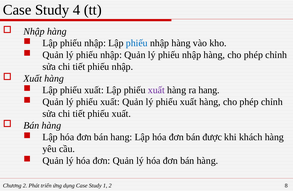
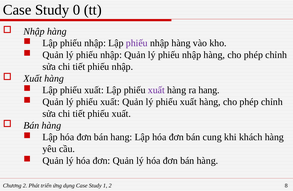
4: 4 -> 0 (77, 10)
phiếu colour: blue -> purple (137, 43)
được: được -> cung (212, 137)
